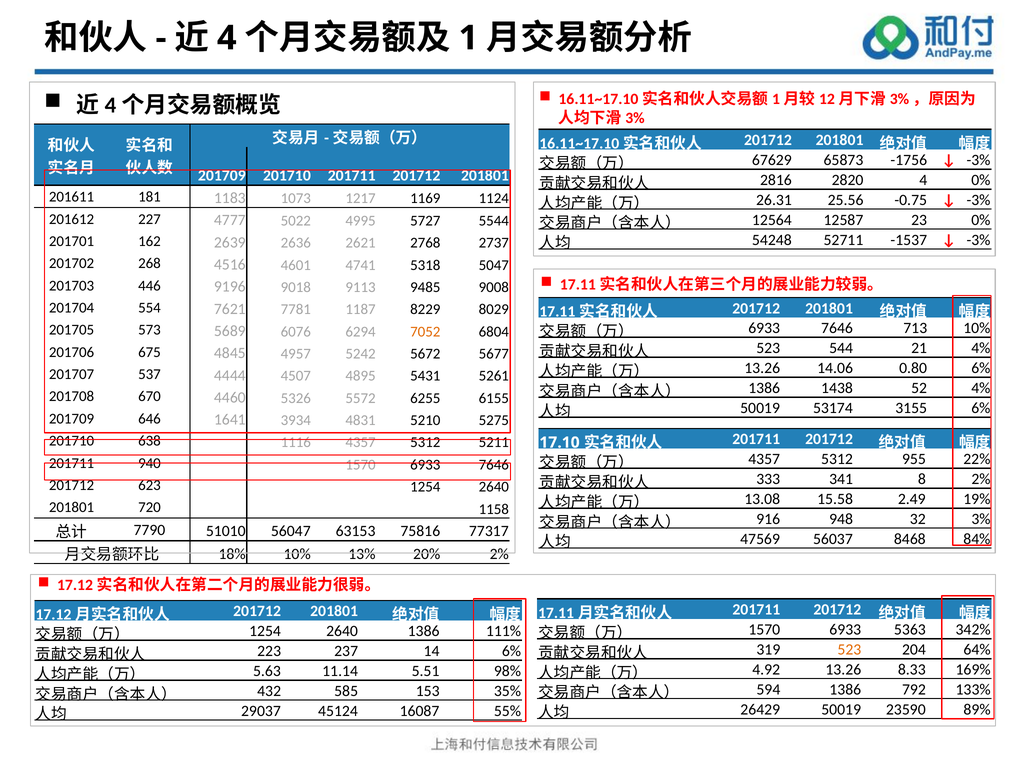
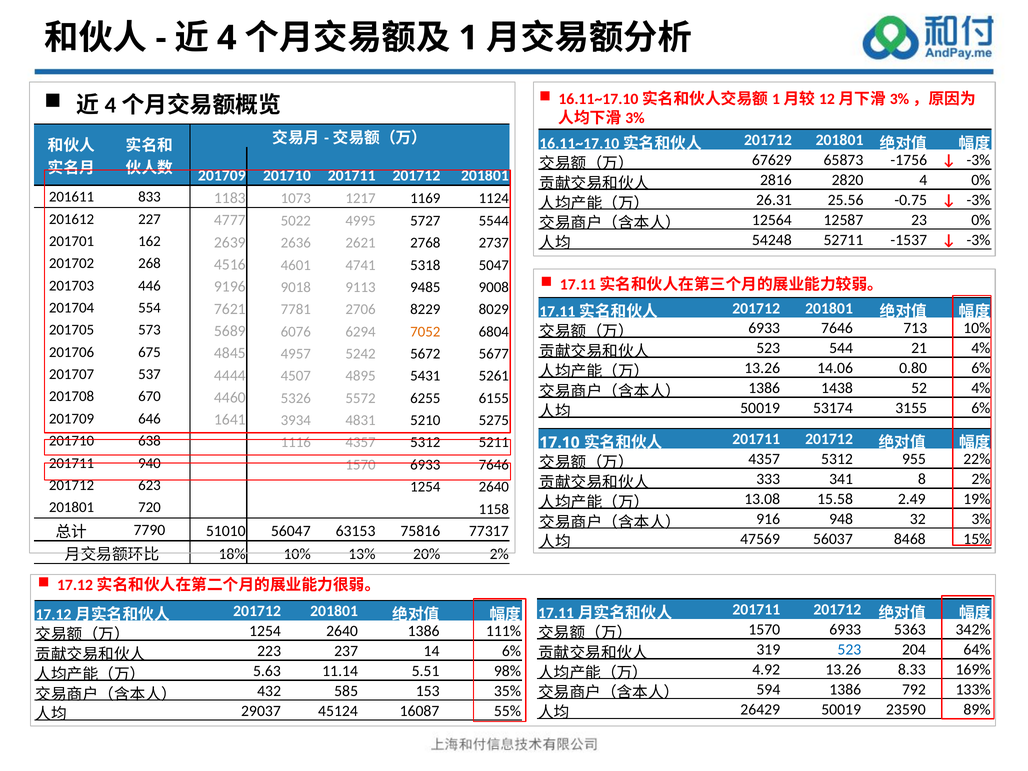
181: 181 -> 833 (149, 197)
1187: 1187 -> 2706 (361, 309)
84%: 84% -> 15% (977, 539)
523 colour: orange -> blue (849, 650)
